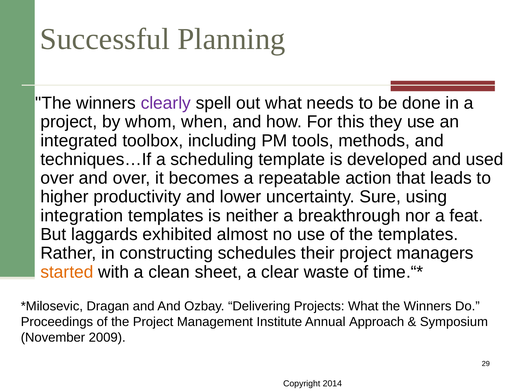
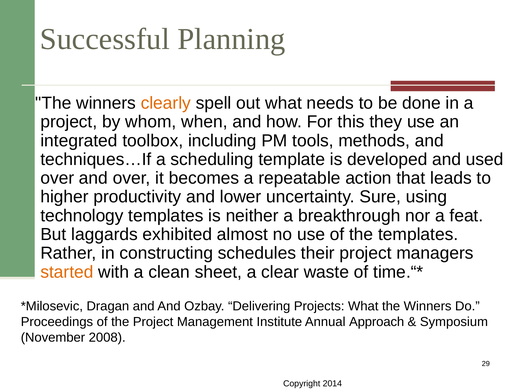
clearly colour: purple -> orange (166, 103)
integration: integration -> technology (82, 216)
2009: 2009 -> 2008 (107, 337)
